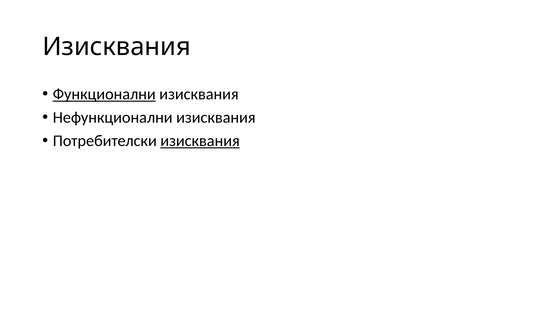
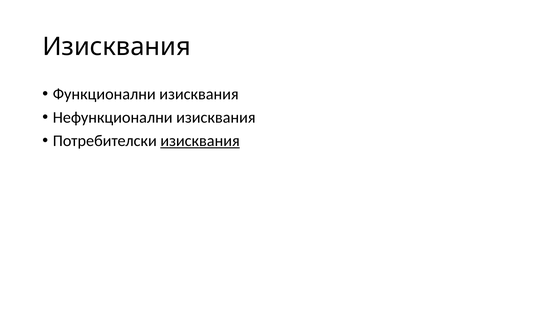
Функционални underline: present -> none (104, 94)
